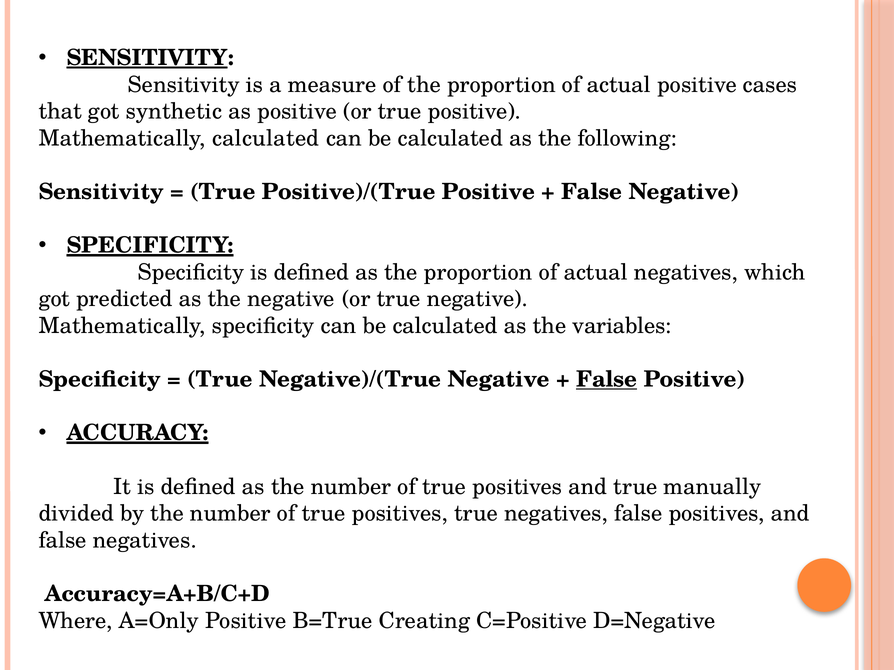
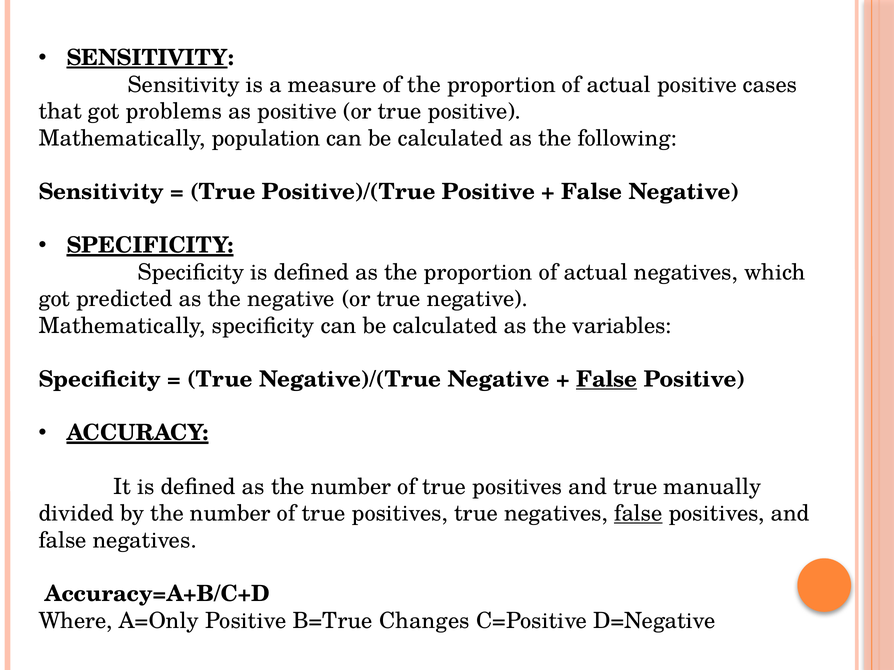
synthetic: synthetic -> problems (174, 112)
Mathematically calculated: calculated -> population (266, 138)
false underline: none -> present (638, 514)
Creating: Creating -> Changes (424, 621)
